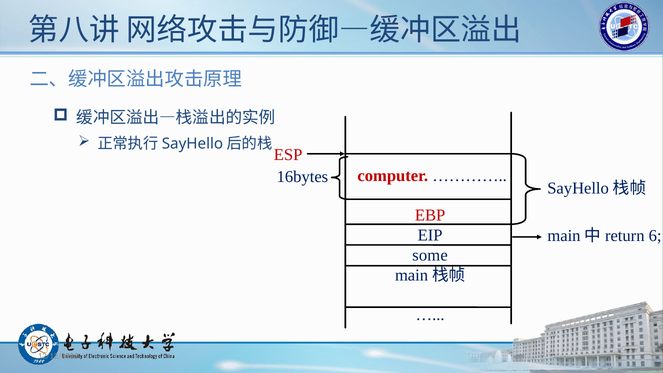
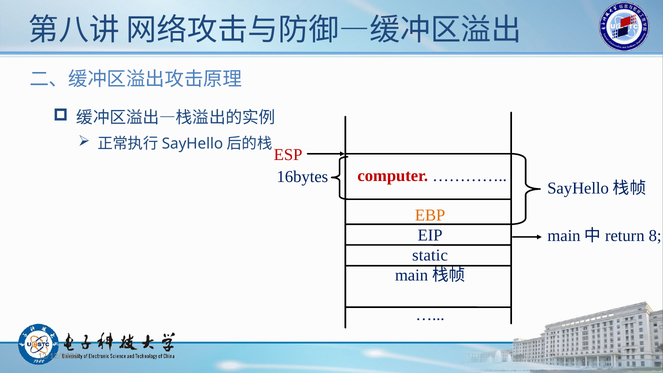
EBP colour: red -> orange (430, 215)
6: 6 -> 8 (655, 236)
some: some -> static (430, 255)
